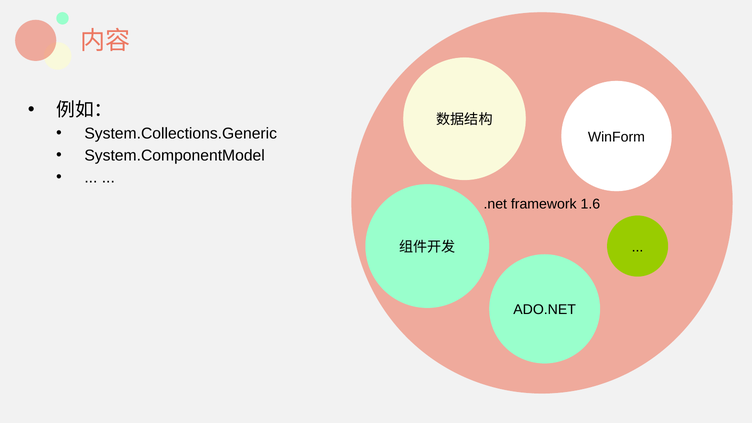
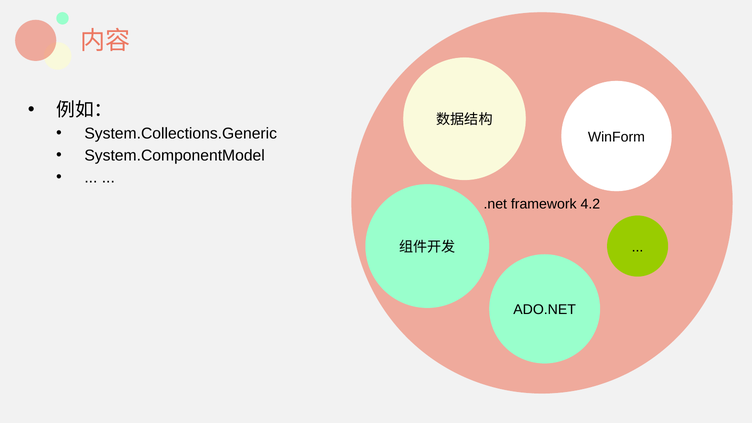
1.6: 1.6 -> 4.2 (590, 204)
